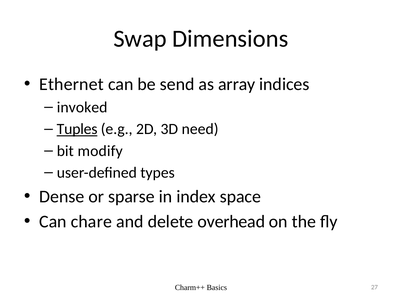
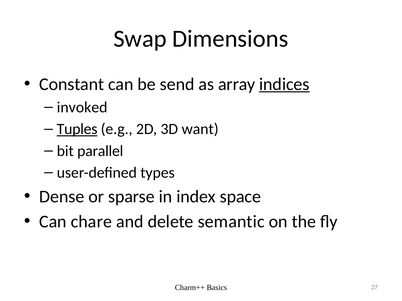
Ethernet: Ethernet -> Constant (72, 84)
indices underline: none -> present (284, 84)
need: need -> want (200, 129)
modify: modify -> parallel (100, 151)
overhead: overhead -> semantic (231, 222)
